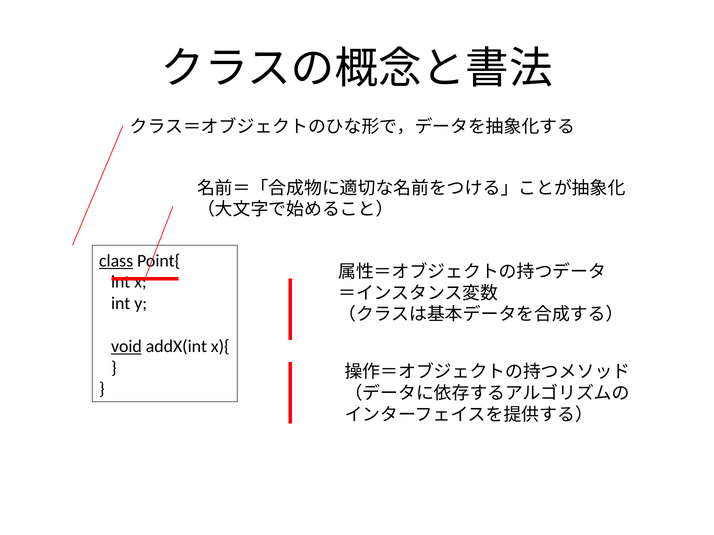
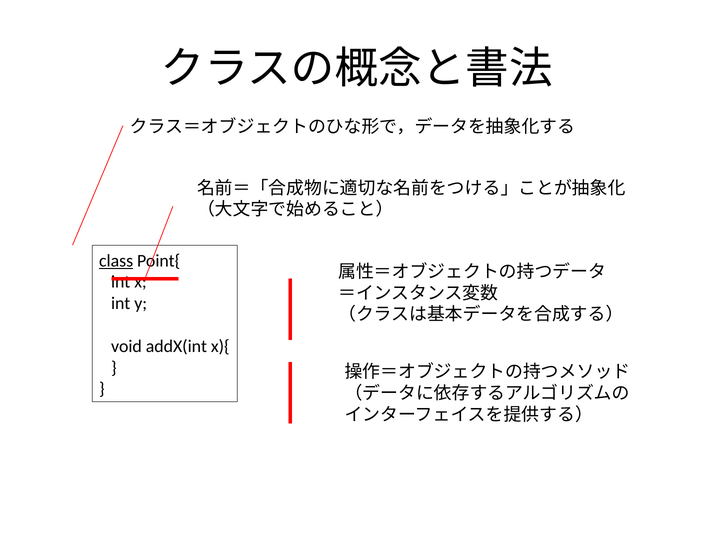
void underline: present -> none (126, 347)
